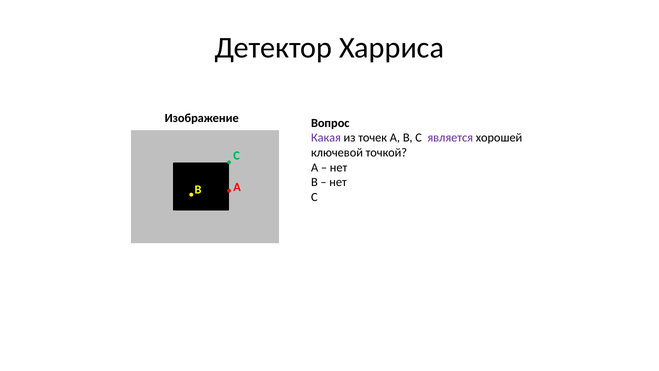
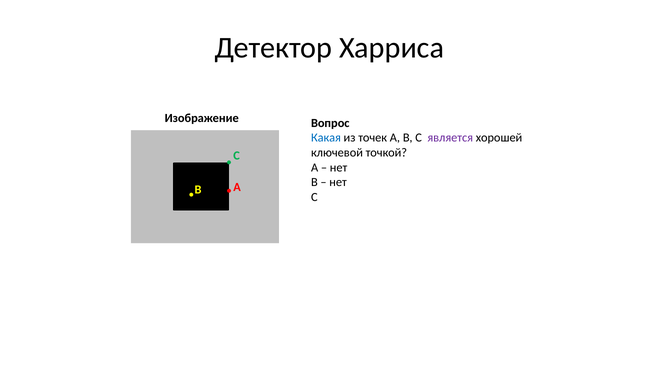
Какая colour: purple -> blue (326, 138)
